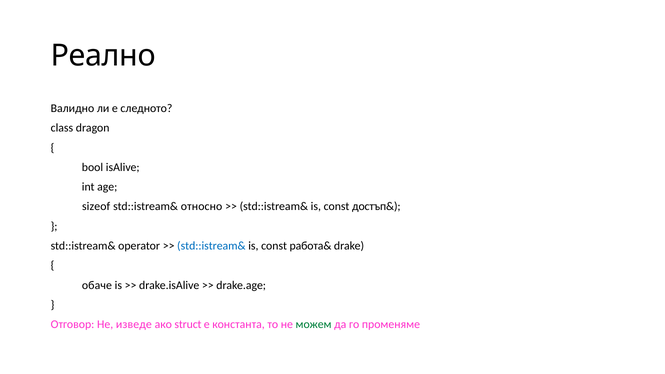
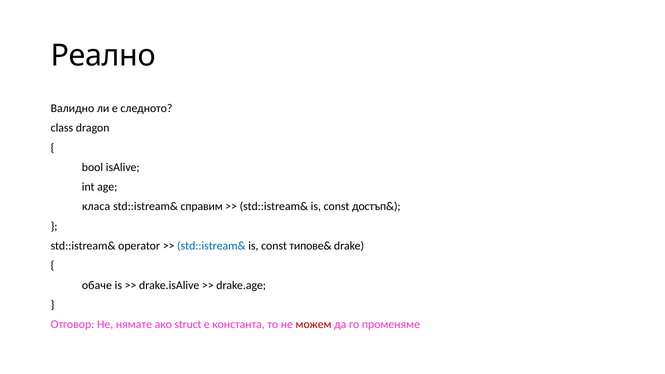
sizeof: sizeof -> класа (96, 207)
относно: относно -> справим (202, 207)
работа&: работа& -> типове& (311, 246)
изведе: изведе -> нямате (134, 325)
можем colour: green -> red (314, 325)
